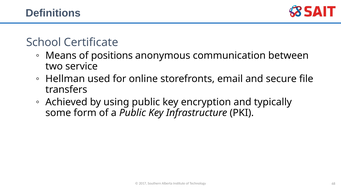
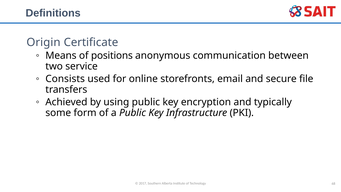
School: School -> Origin (43, 42)
Hellman: Hellman -> Consists (65, 79)
